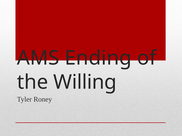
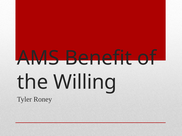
Ending: Ending -> Benefit (98, 58)
